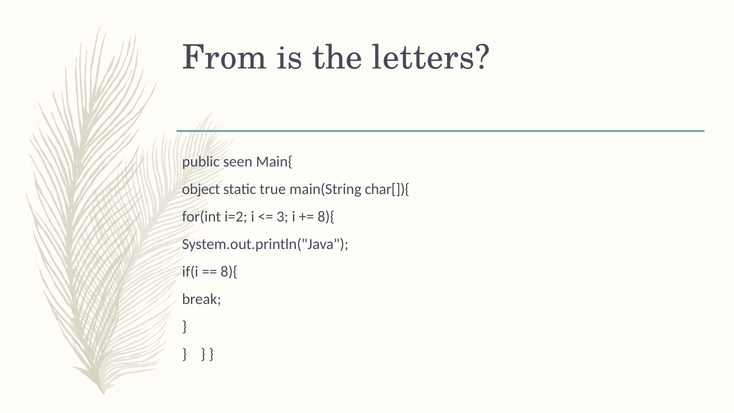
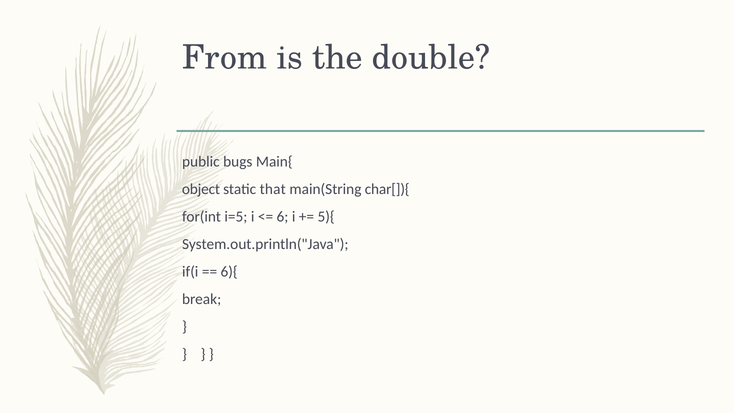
letters: letters -> double (431, 58)
seen: seen -> bugs (238, 162)
true: true -> that (273, 189)
i=2: i=2 -> i=5 (236, 217)
3: 3 -> 6 (283, 217)
8){: 8){ -> 5){ (326, 217)
8){: 8){ -> 6){ (229, 272)
